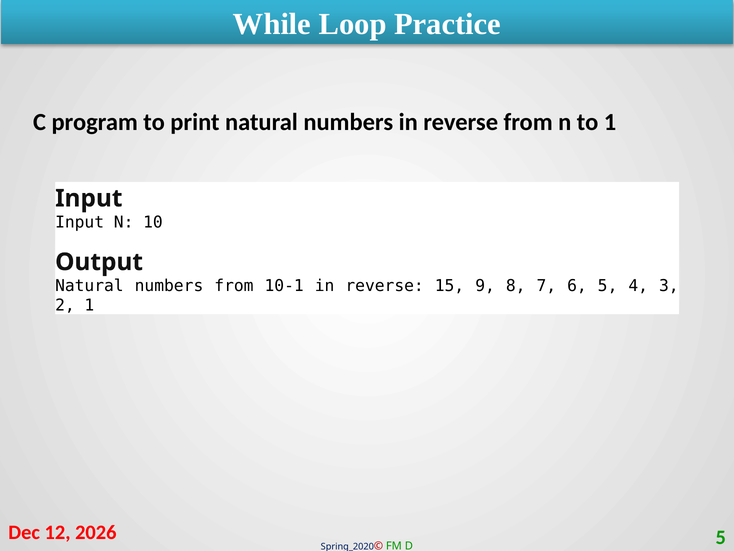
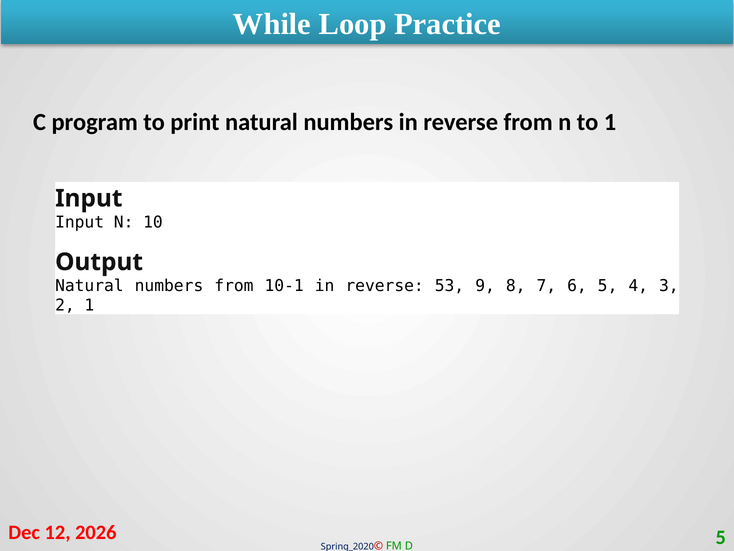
15: 15 -> 53 (449, 286)
